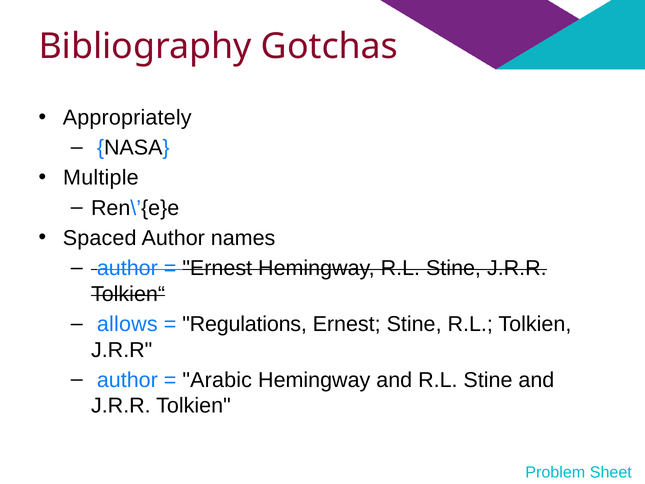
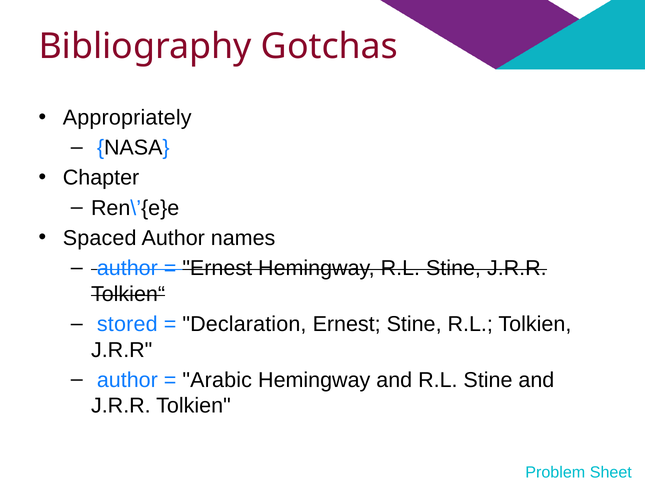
Multiple: Multiple -> Chapter (101, 178)
allows: allows -> stored (127, 324)
Regulations: Regulations -> Declaration (244, 324)
